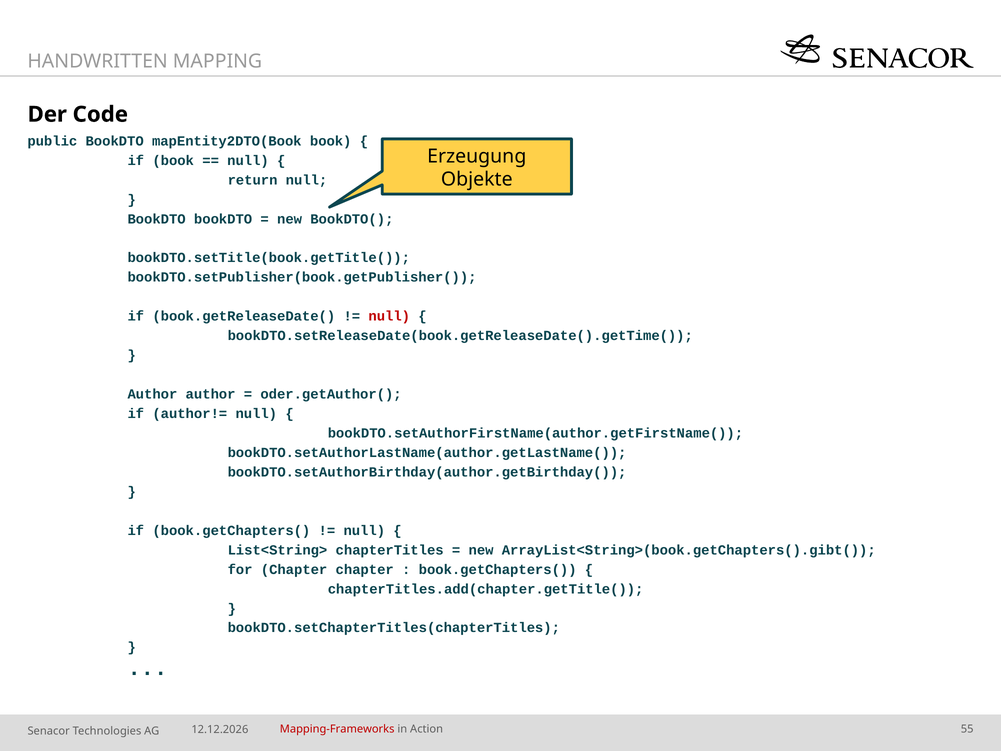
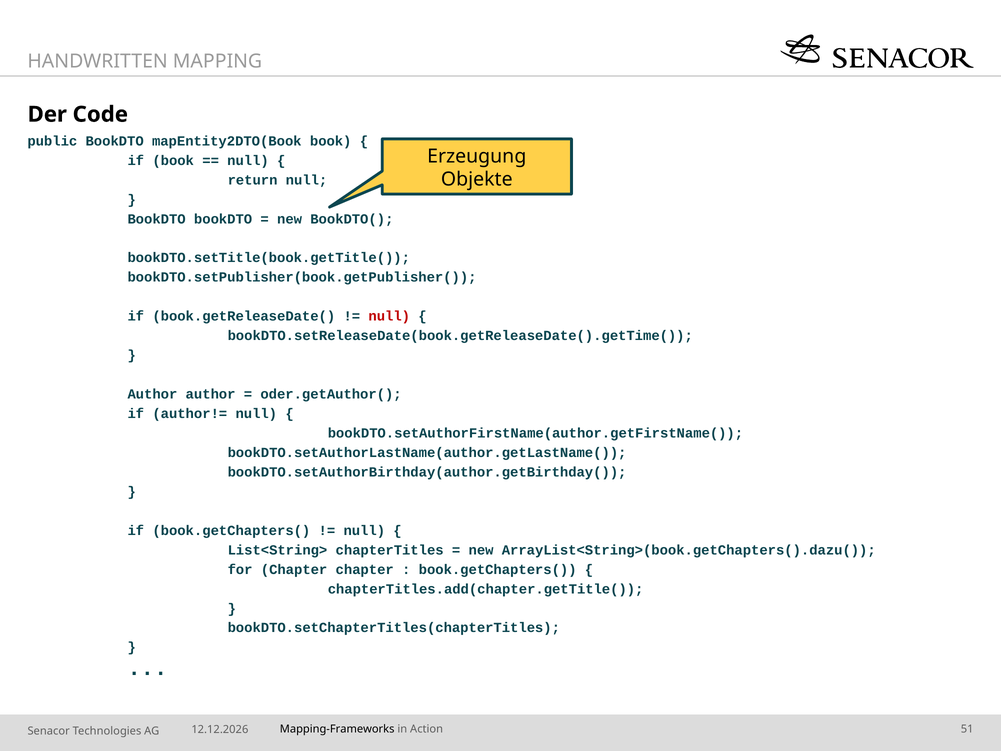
ArrayList<String>(book.getChapters().gibt(: ArrayList<String>(book.getChapters().gibt( -> ArrayList<String>(book.getChapters().dazu( (689, 550)
Mapping-Frameworks colour: red -> black (337, 729)
55: 55 -> 51 (967, 729)
